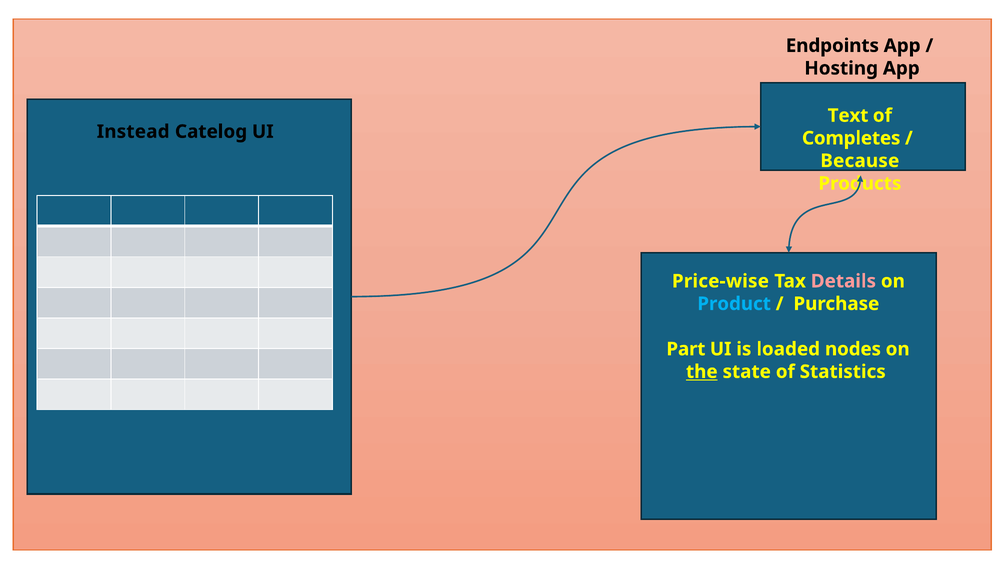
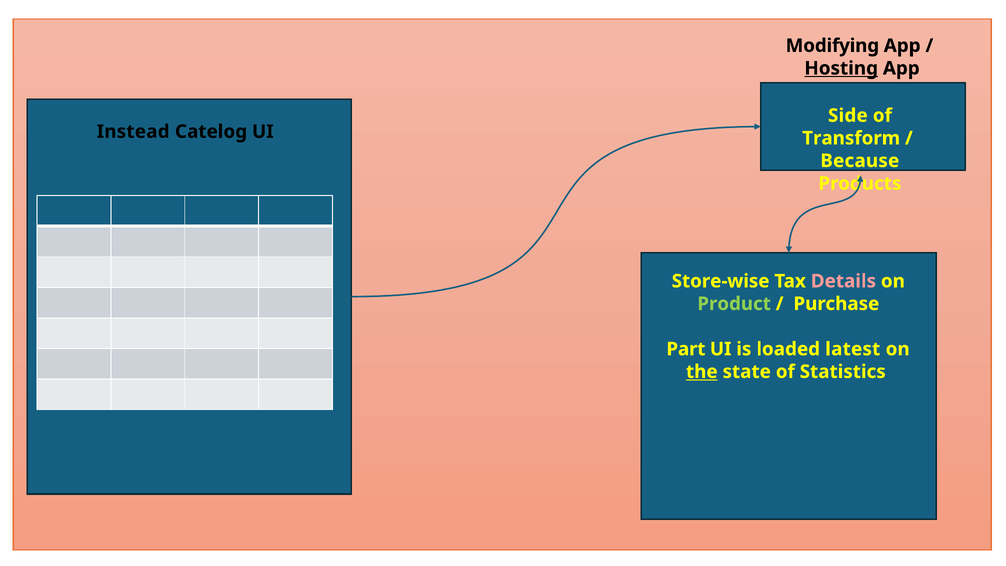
Endpoints: Endpoints -> Modifying (832, 46)
Hosting underline: none -> present (841, 68)
Text: Text -> Side (848, 116)
Completes: Completes -> Transform (851, 138)
Price-wise: Price-wise -> Store-wise (721, 281)
Product colour: light blue -> light green (734, 304)
nodes: nodes -> latest (853, 349)
